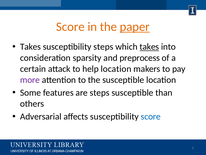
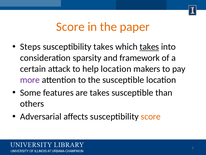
paper underline: present -> none (135, 27)
Takes: Takes -> Steps (30, 47)
susceptibility steps: steps -> takes (103, 47)
preprocess: preprocess -> framework (140, 58)
are steps: steps -> takes (100, 92)
score colour: blue -> orange (151, 116)
